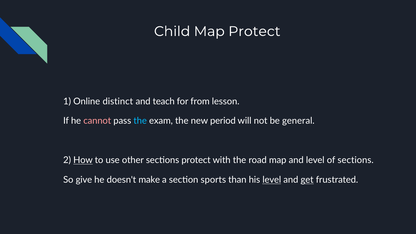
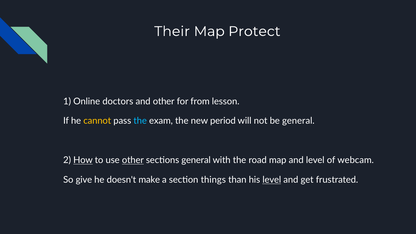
Child: Child -> Their (172, 31)
distinct: distinct -> doctors (118, 101)
and teach: teach -> other (164, 101)
cannot colour: pink -> yellow (97, 121)
other underline: none -> present (133, 160)
sections protect: protect -> general (196, 160)
of sections: sections -> webcam (356, 160)
sports: sports -> things (213, 180)
get underline: present -> none (307, 180)
